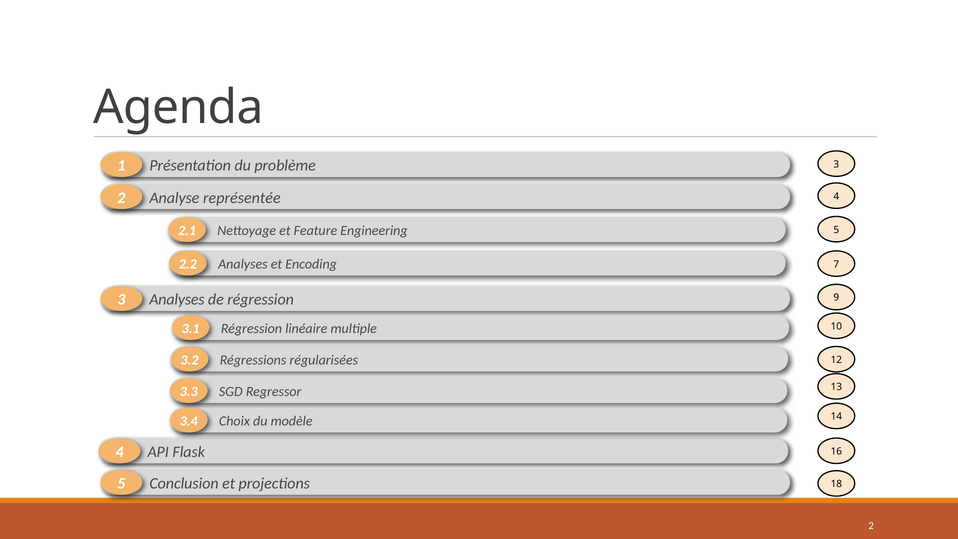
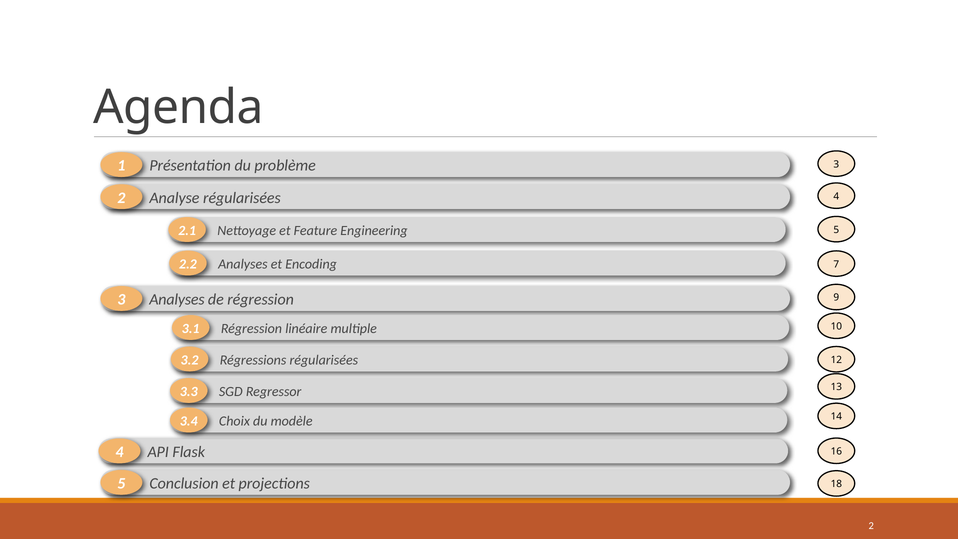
Analyse représentée: représentée -> régularisées (242, 198)
